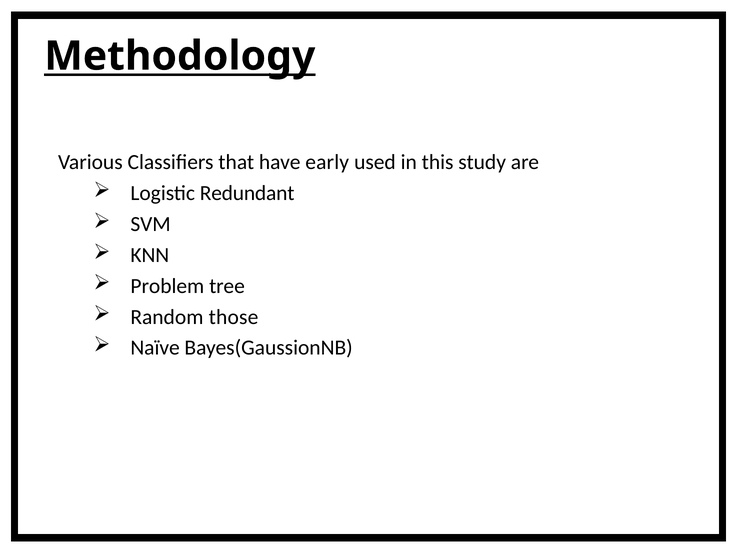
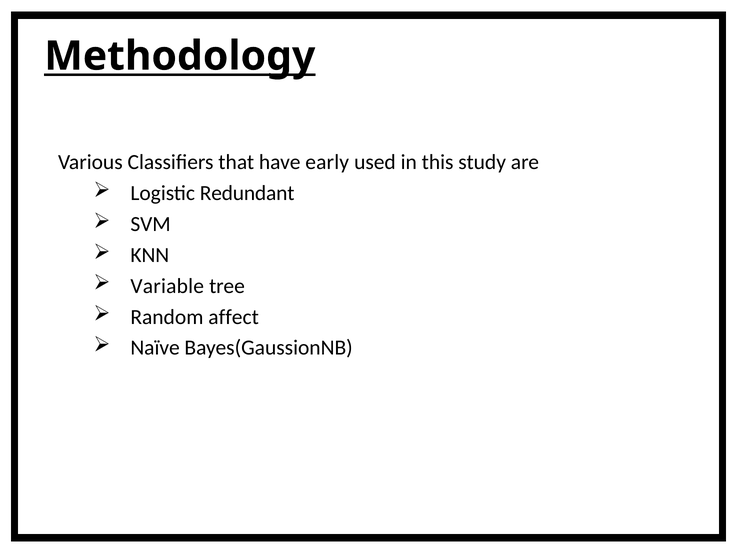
Problem: Problem -> Variable (167, 286)
those: those -> affect (234, 317)
